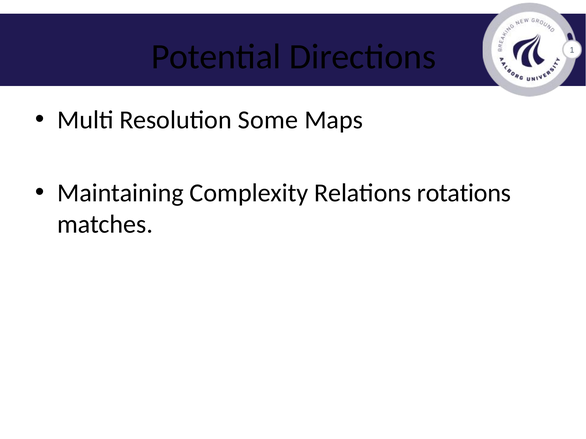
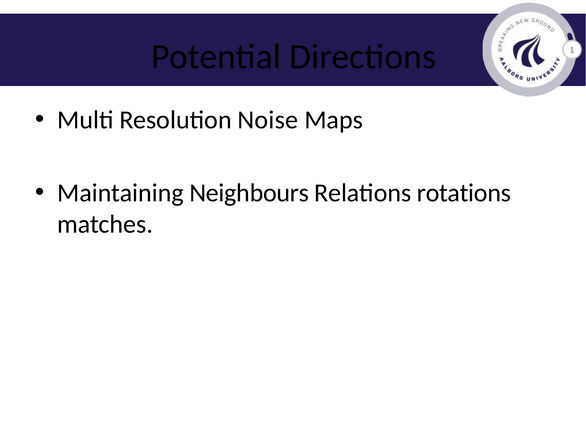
Some: Some -> Noise (268, 120)
Complexity: Complexity -> Neighbours (249, 193)
